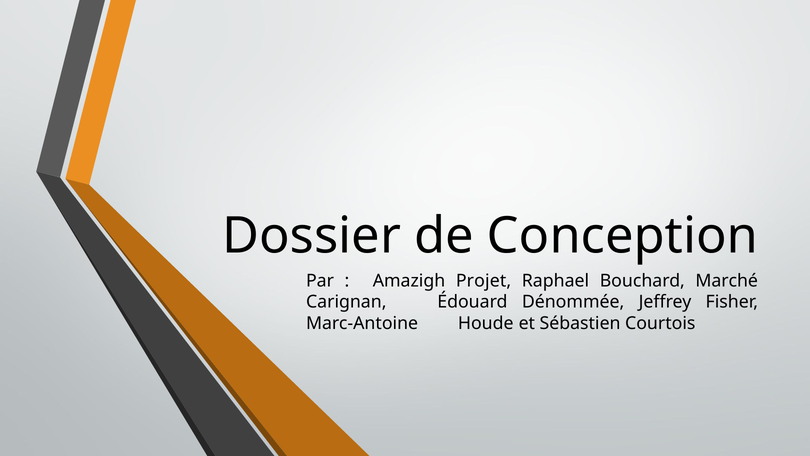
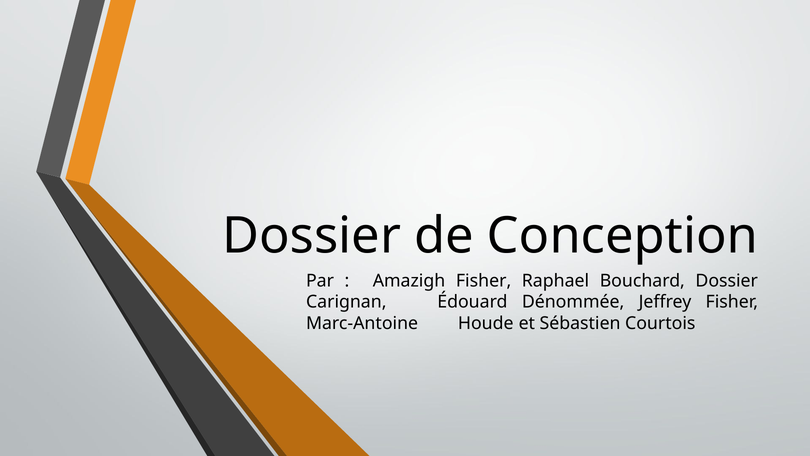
Amazigh Projet: Projet -> Fisher (484, 280)
Bouchard Marché: Marché -> Dossier (727, 280)
